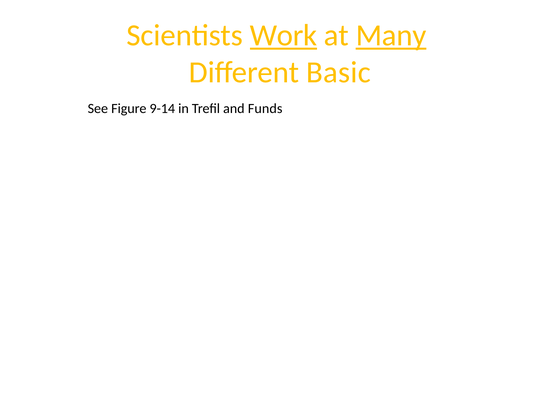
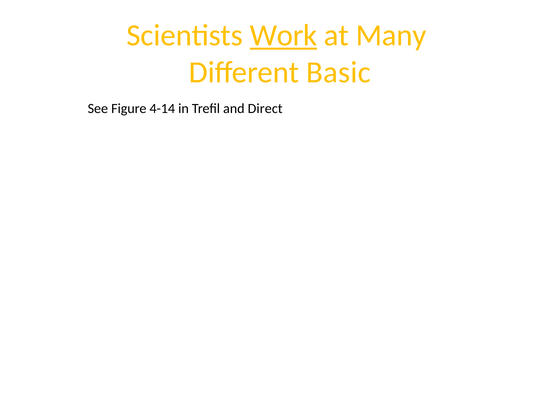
Many underline: present -> none (391, 35)
9-14: 9-14 -> 4-14 (162, 109)
Funds: Funds -> Direct (265, 109)
